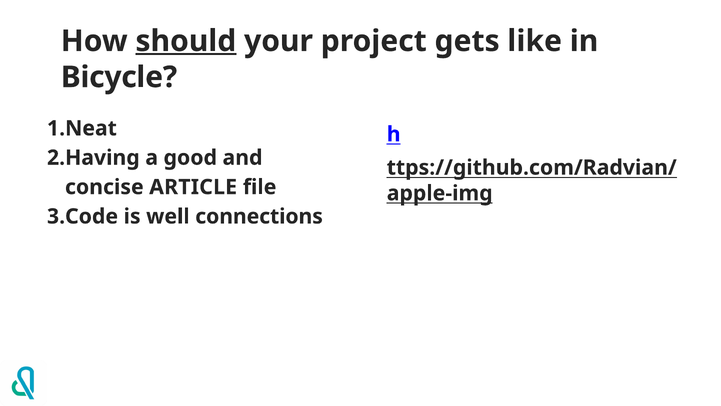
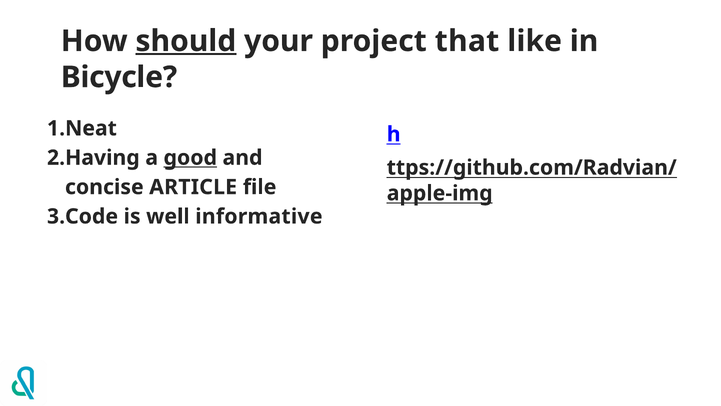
gets: gets -> that (467, 41)
good underline: none -> present (190, 158)
connections: connections -> informative (259, 216)
